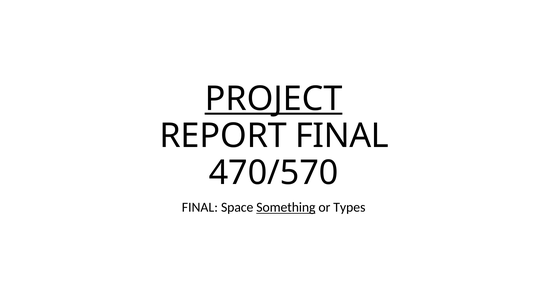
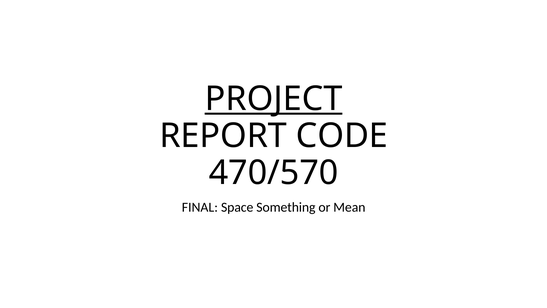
REPORT FINAL: FINAL -> CODE (342, 136)
Something underline: present -> none (286, 207)
Types: Types -> Mean (349, 207)
